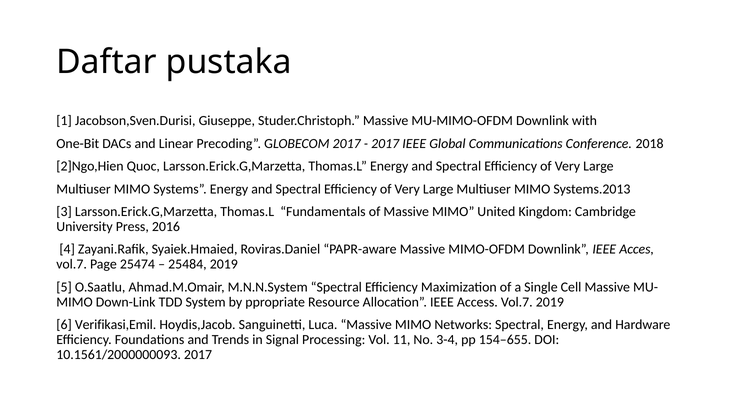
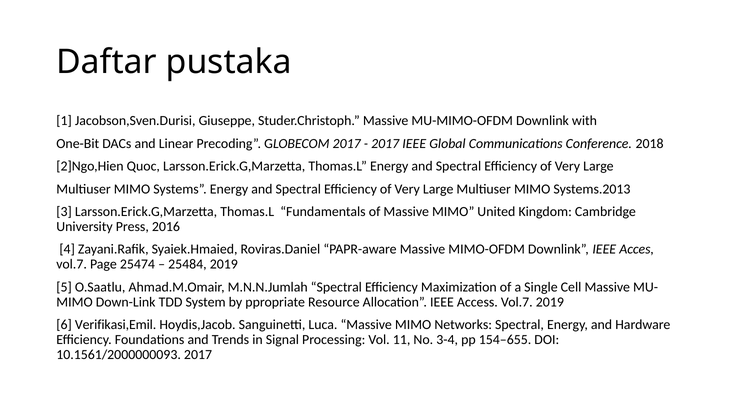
M.N.N.System: M.N.N.System -> M.N.N.Jumlah (268, 287)
